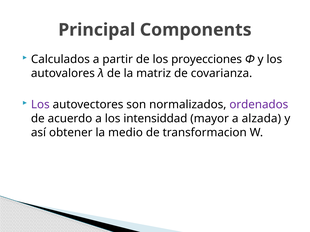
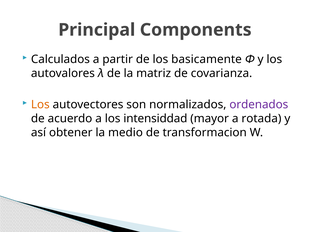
proyecciones: proyecciones -> basicamente (207, 60)
Los colour: purple -> orange (40, 105)
alzada: alzada -> rotada (261, 119)
